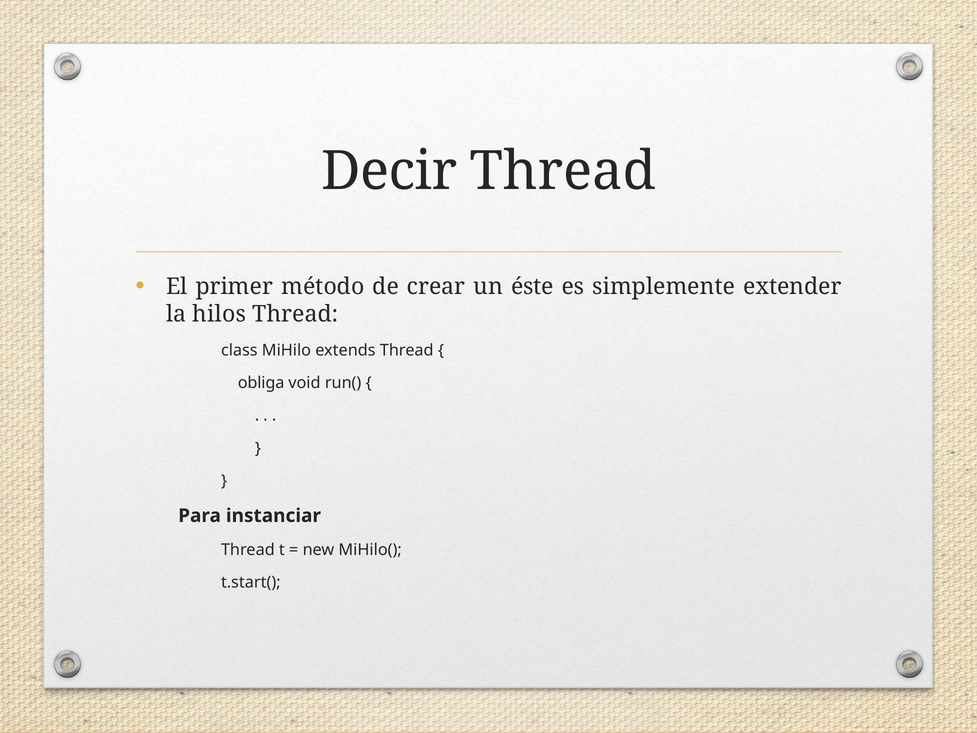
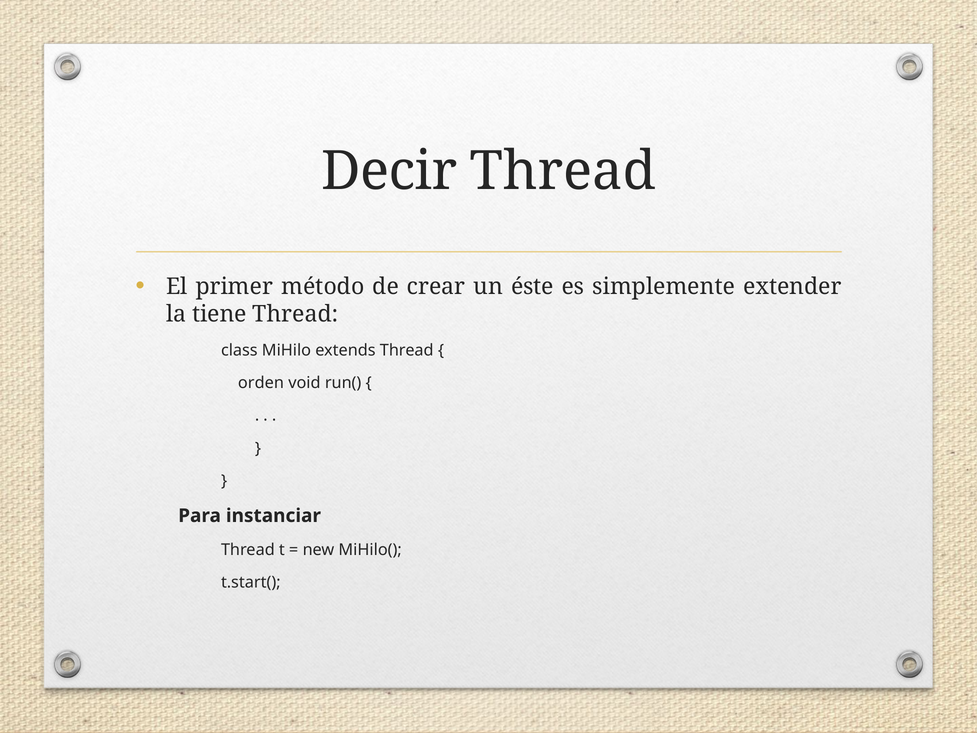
hilos: hilos -> tiene (219, 314)
obliga: obliga -> orden (261, 383)
